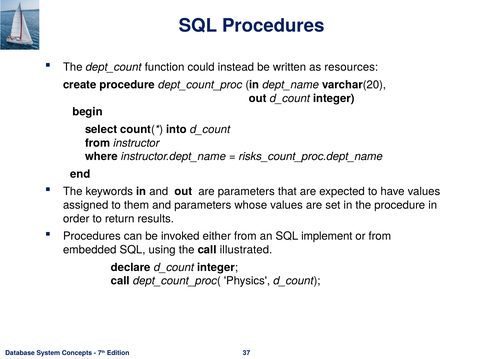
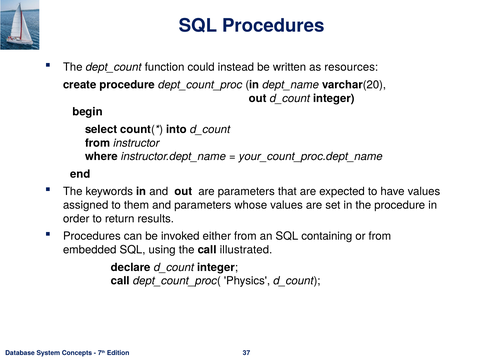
risks_count_proc.dept_name: risks_count_proc.dept_name -> your_count_proc.dept_name (311, 157)
implement: implement -> containing (327, 236)
